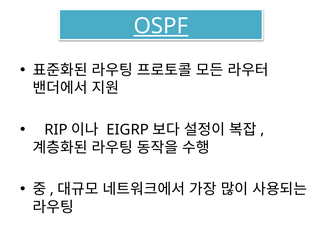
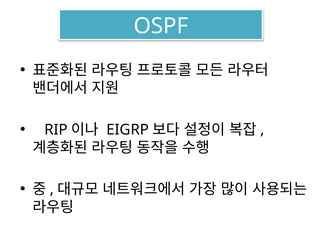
OSPF underline: present -> none (161, 26)
